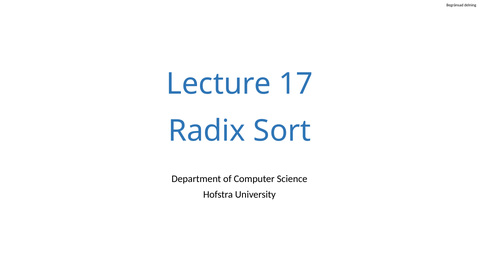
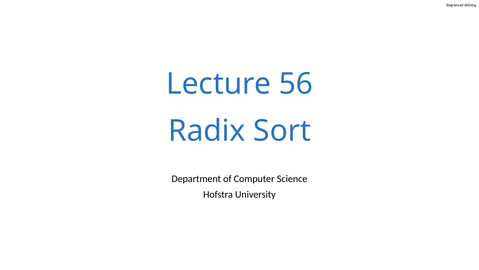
17: 17 -> 56 (296, 84)
